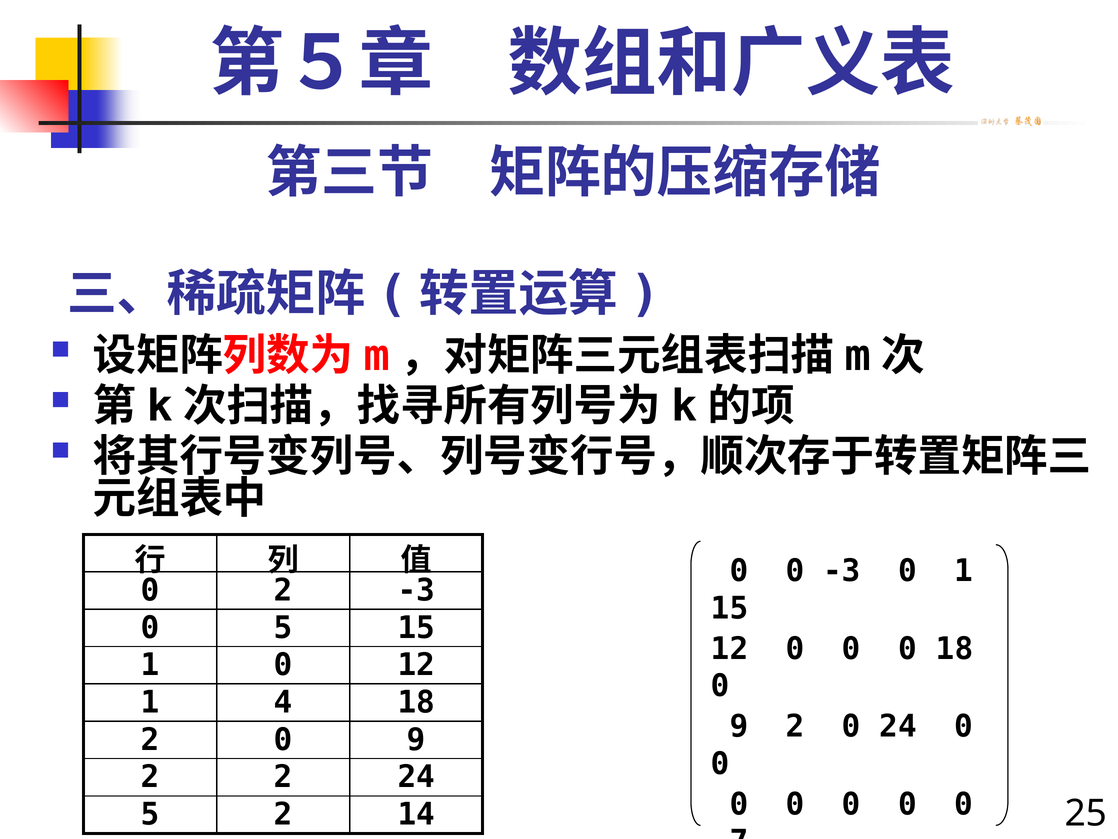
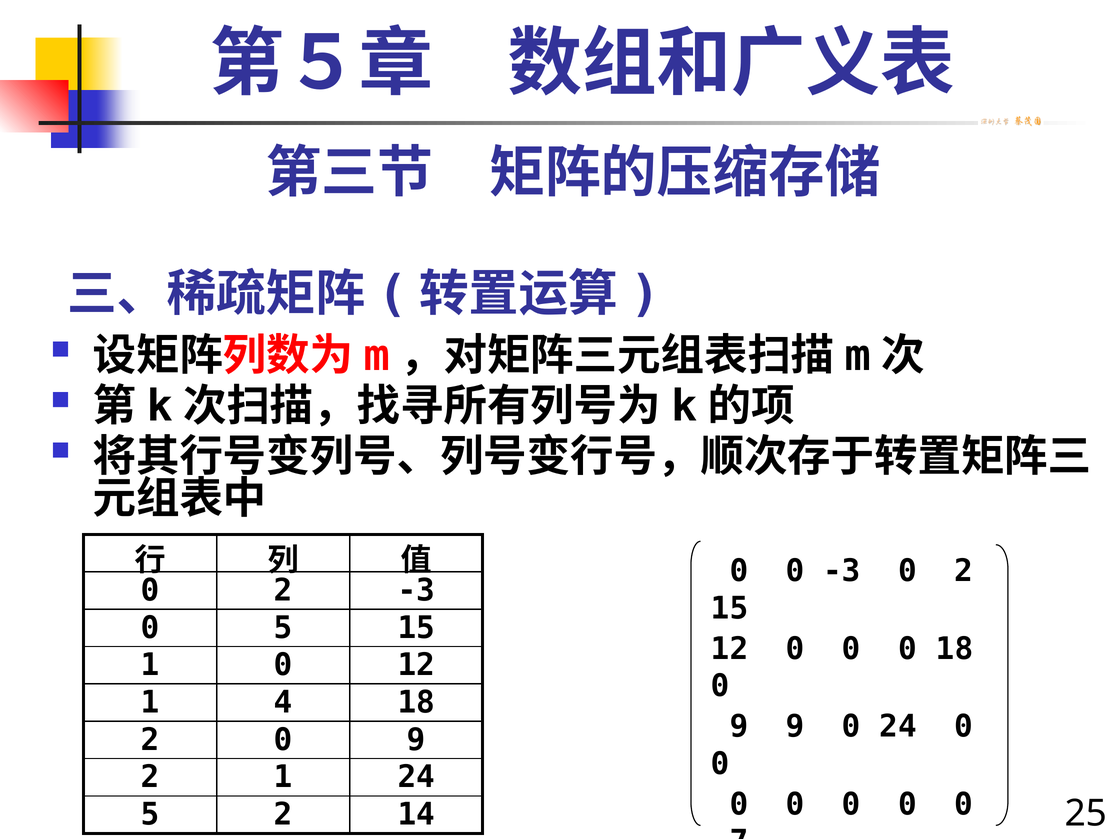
-3 0 1: 1 -> 2 (964, 571)
2: 2 -> 9 (795, 726)
2 2: 2 -> 1 (283, 777)
